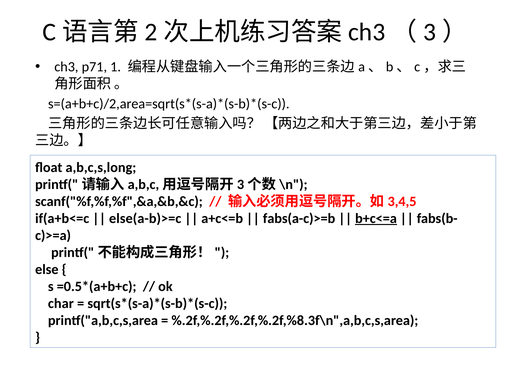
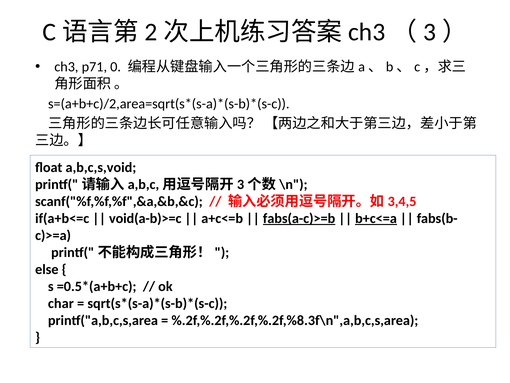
1: 1 -> 0 (116, 67)
a,b,c,s,long: a,b,c,s,long -> a,b,c,s,void (101, 167)
else(a-b)>=c: else(a-b)>=c -> void(a-b)>=c (145, 218)
fabs(a-c)>=b underline: none -> present (299, 218)
